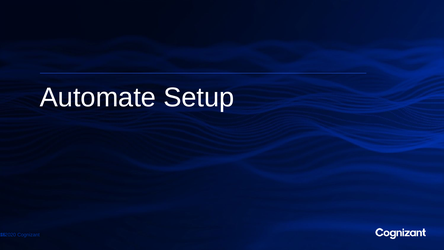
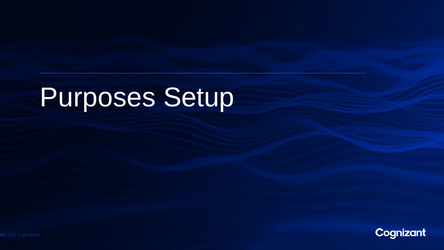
Automate: Automate -> Purposes (98, 98)
